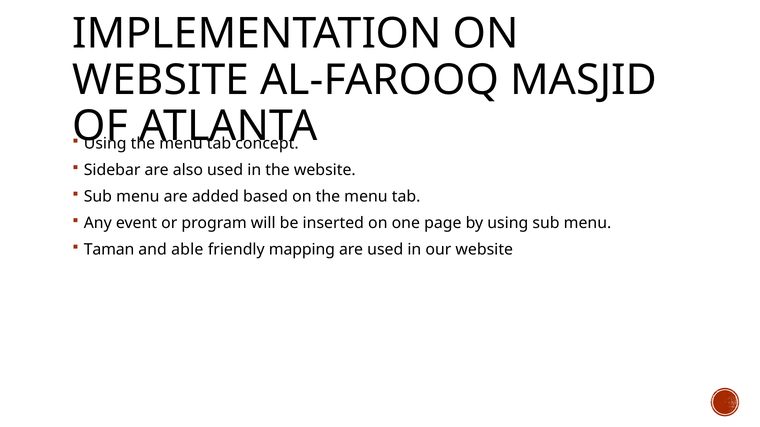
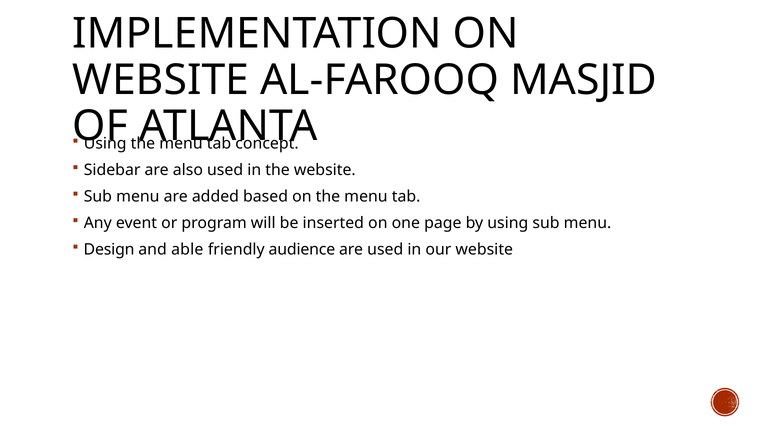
Taman: Taman -> Design (109, 250)
mapping: mapping -> audience (302, 250)
